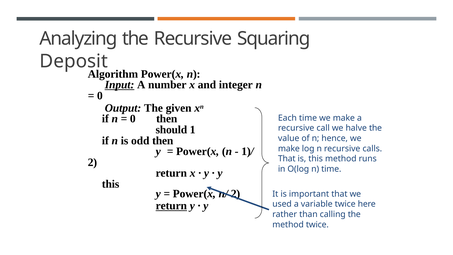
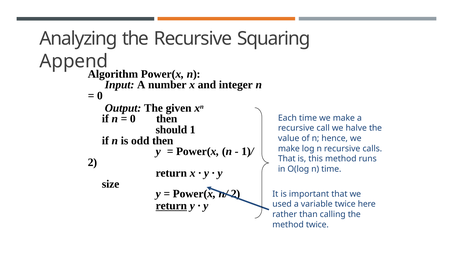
Deposit: Deposit -> Append (74, 61)
Input underline: present -> none (120, 85)
this: this -> size (111, 184)
